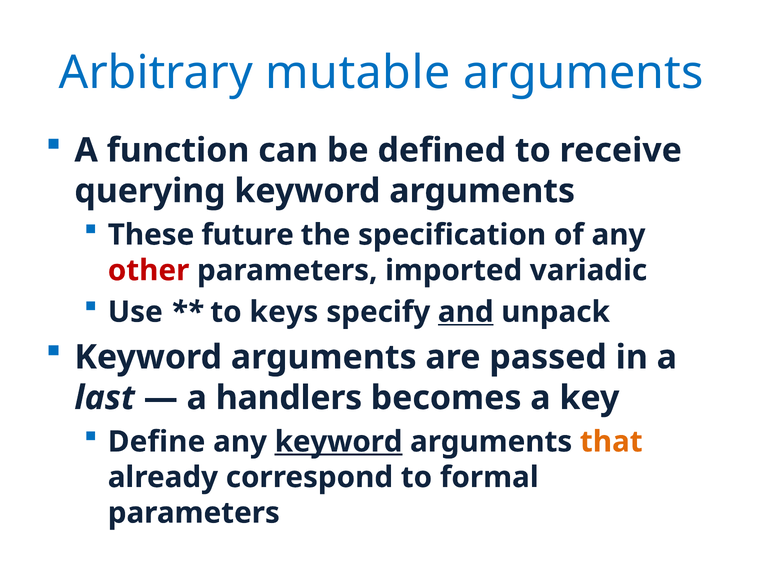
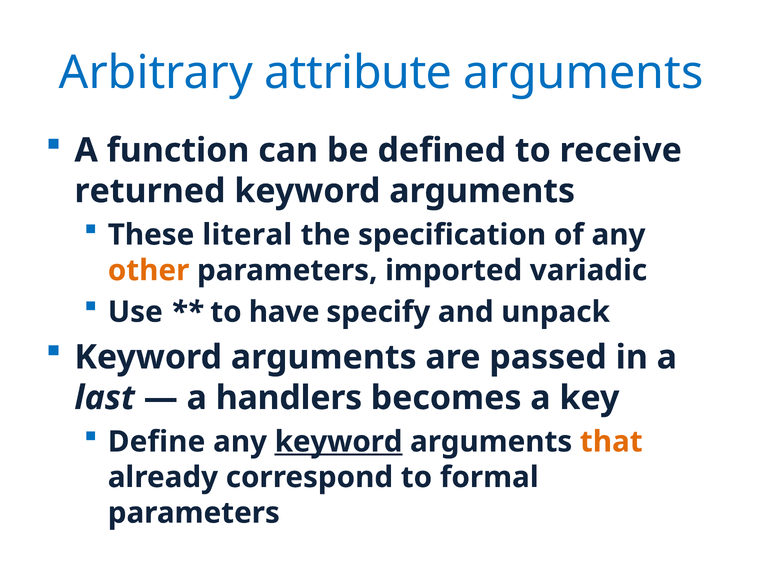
mutable: mutable -> attribute (358, 73)
querying: querying -> returned (150, 191)
future: future -> literal (247, 235)
other colour: red -> orange (149, 271)
keys: keys -> have (284, 312)
and underline: present -> none (466, 312)
